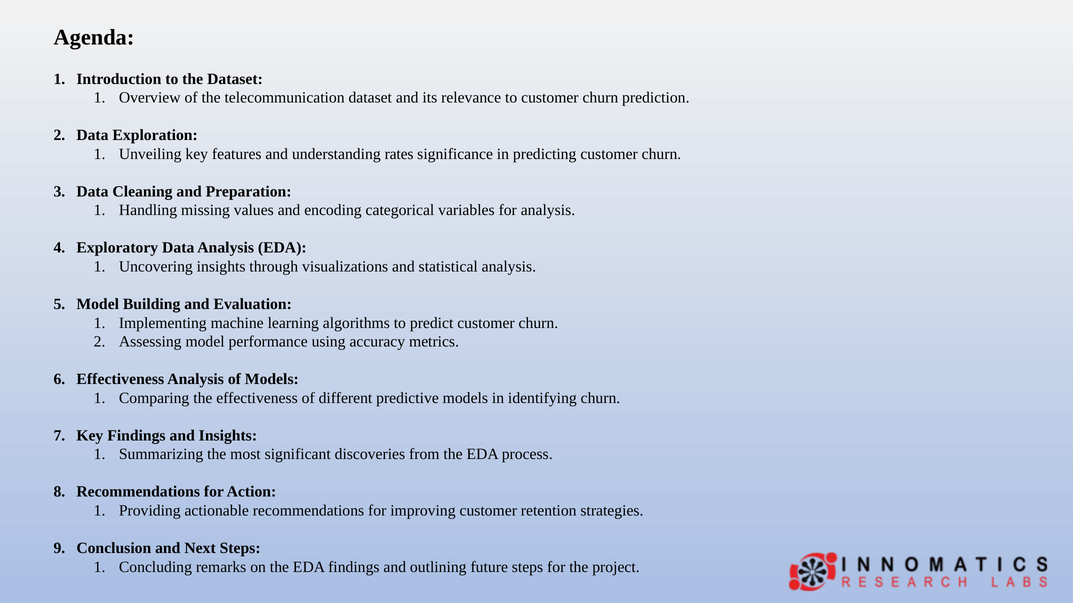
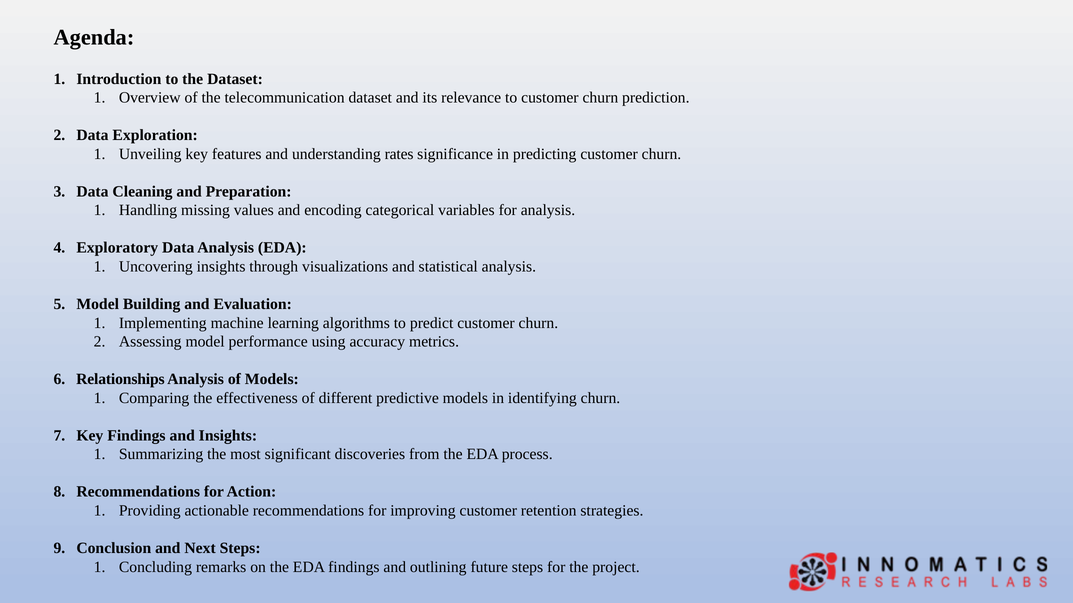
Effectiveness: Effectiveness -> Relationships (120, 380)
